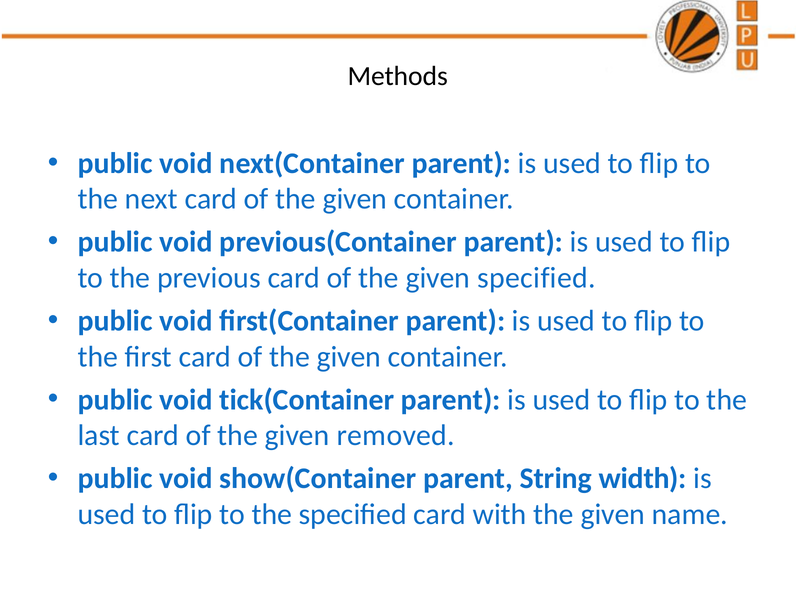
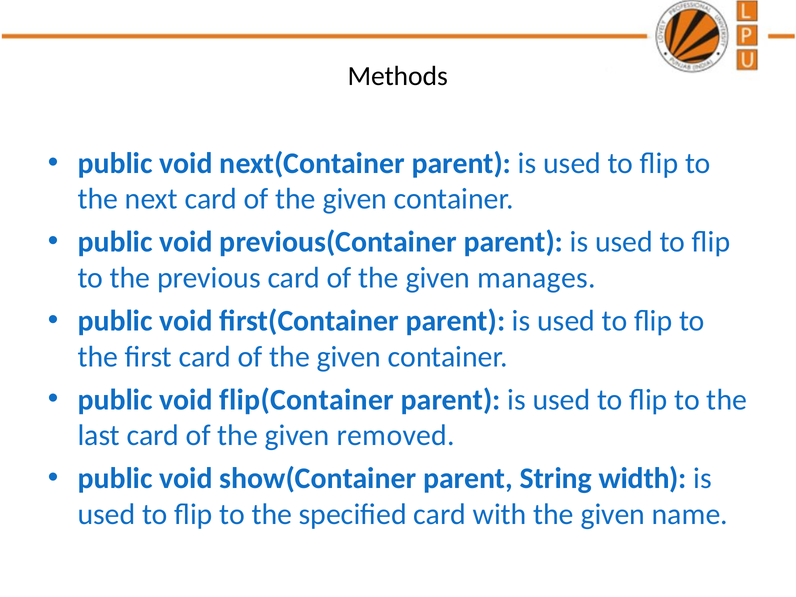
given specified: specified -> manages (537, 278)
tick(Container: tick(Container -> flip(Container (307, 400)
